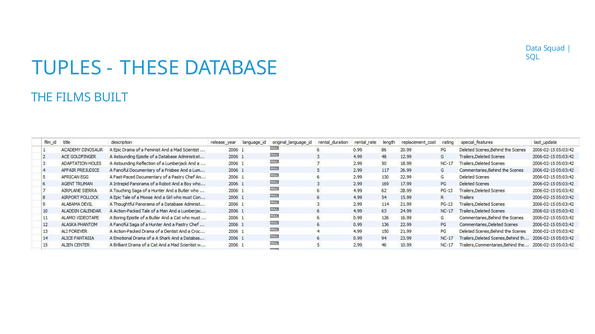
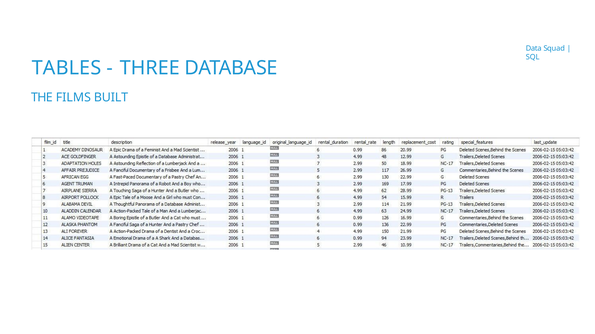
TUPLES: TUPLES -> TABLES (67, 68)
THESE: THESE -> THREE (150, 68)
